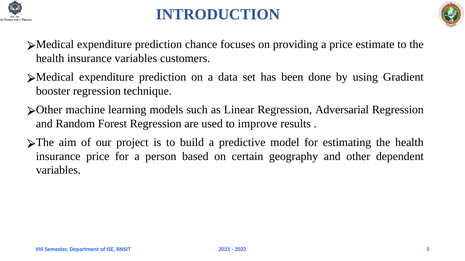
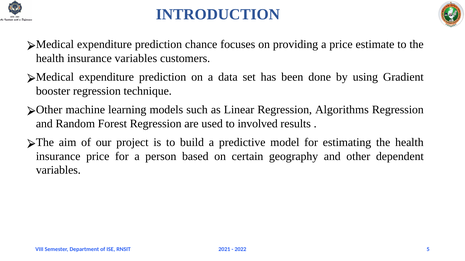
Adversarial: Adversarial -> Algorithms (342, 110)
improve: improve -> involved (258, 124)
